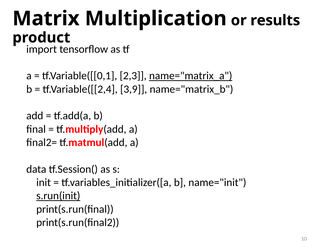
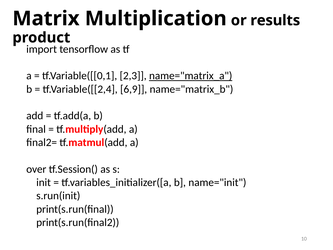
3,9: 3,9 -> 6,9 (134, 89)
data: data -> over (36, 169)
s.run(init underline: present -> none (58, 196)
